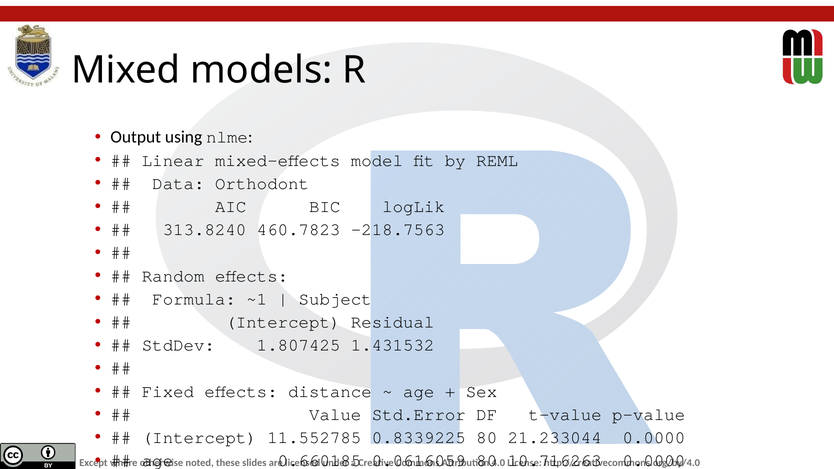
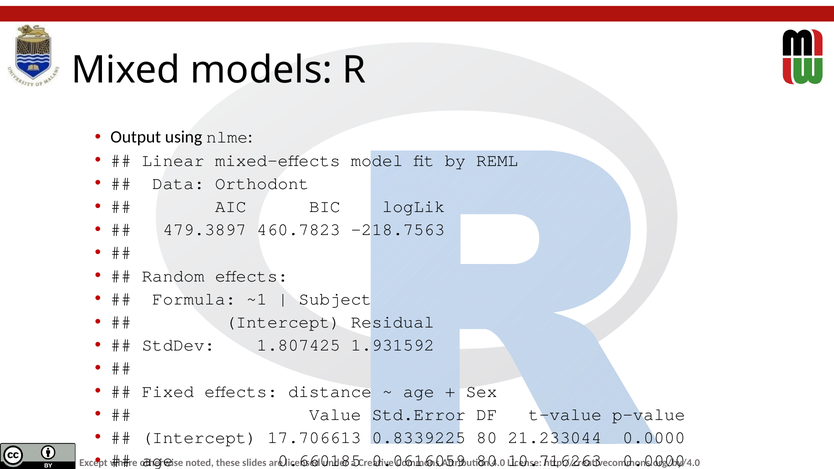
313.8240: 313.8240 -> 479.3897 (205, 230)
1.431532: 1.431532 -> 1.931592 (393, 345)
11.552785: 11.552785 -> 17.706613 (314, 438)
